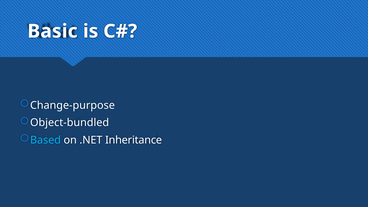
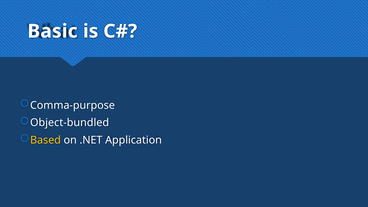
Change-purpose: Change-purpose -> Comma-purpose (73, 105)
Based colour: light blue -> yellow (45, 140)
Inheritance: Inheritance -> Application (134, 140)
